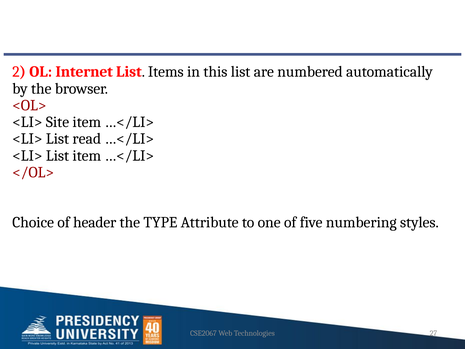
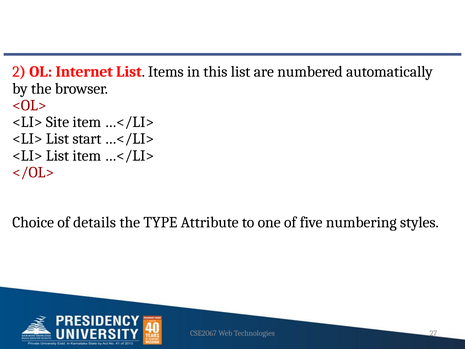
read: read -> start (87, 139)
header: header -> details (95, 222)
